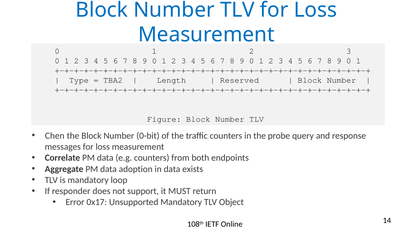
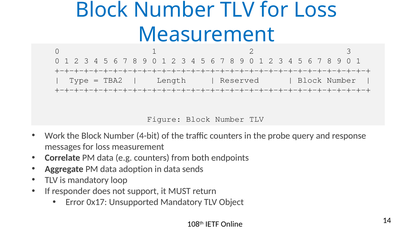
Chen: Chen -> Work (55, 136)
0-bit: 0-bit -> 4-bit (148, 136)
exists: exists -> sends (193, 169)
